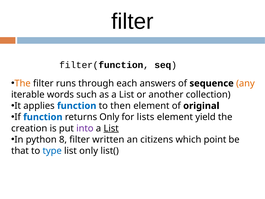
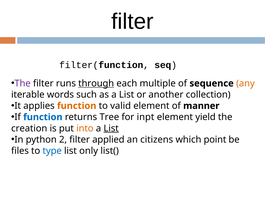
The colour: orange -> purple (23, 83)
through underline: none -> present (96, 83)
answers: answers -> multiple (158, 83)
function colour: blue -> orange (77, 106)
then: then -> valid (121, 106)
original: original -> manner (201, 106)
returns Only: Only -> Tree (109, 117)
lists: lists -> inpt (146, 117)
into colour: purple -> orange (85, 128)
8: 8 -> 2 (63, 139)
written: written -> applied (108, 139)
that: that -> files (20, 151)
